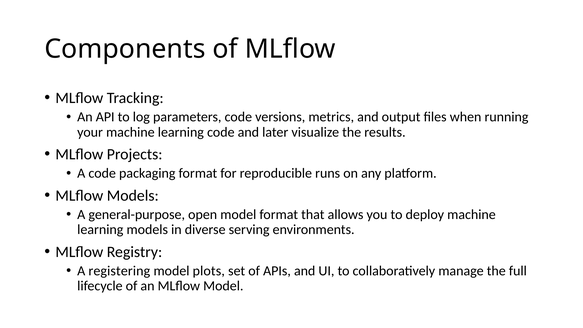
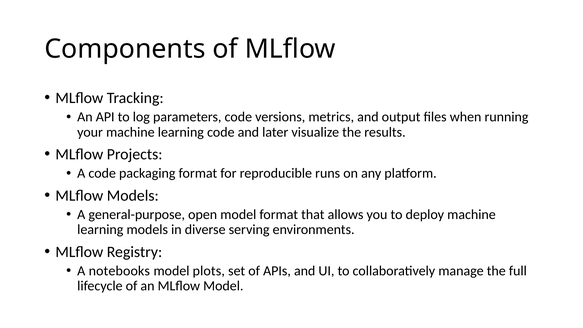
registering: registering -> notebooks (119, 271)
